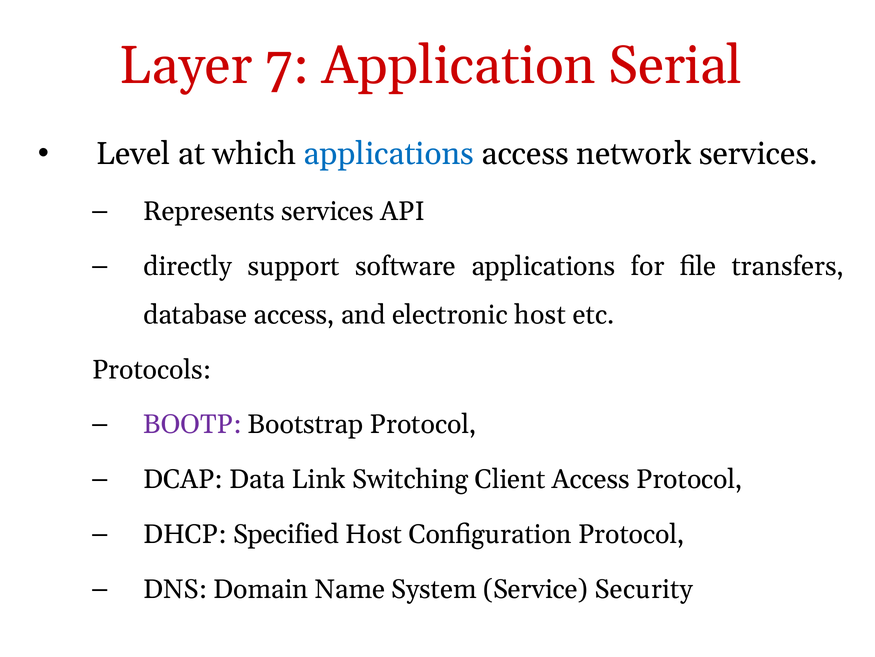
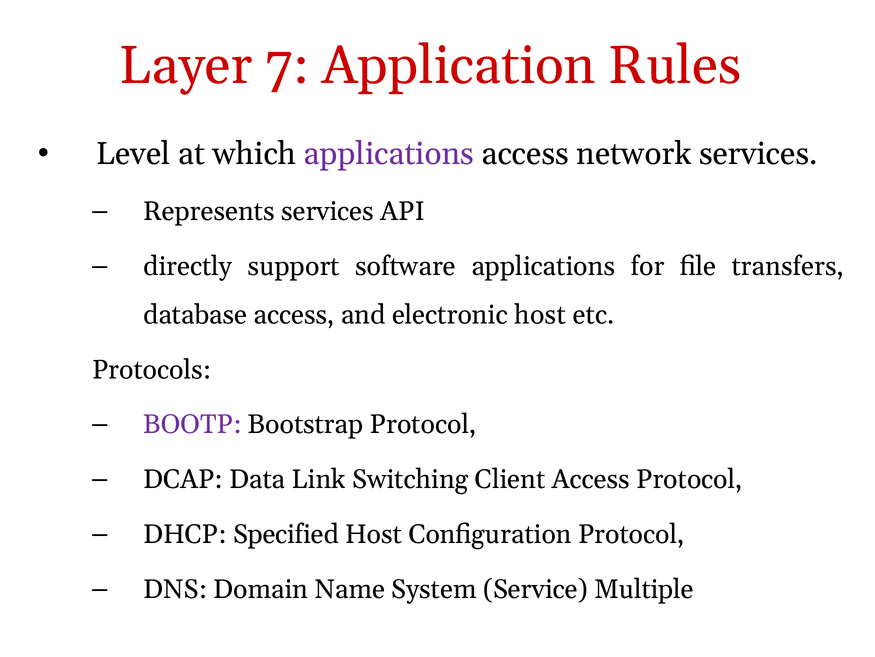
Serial: Serial -> Rules (675, 66)
applications colour: blue -> purple (389, 154)
Security: Security -> Multiple (644, 589)
